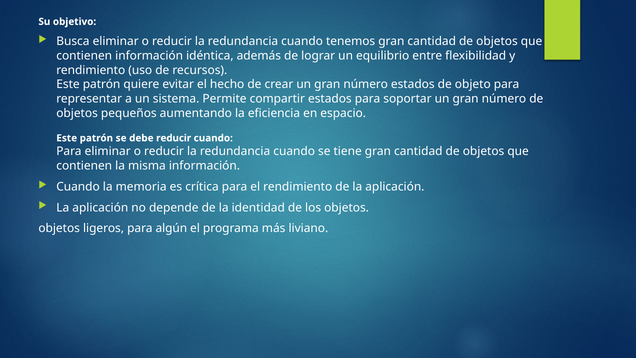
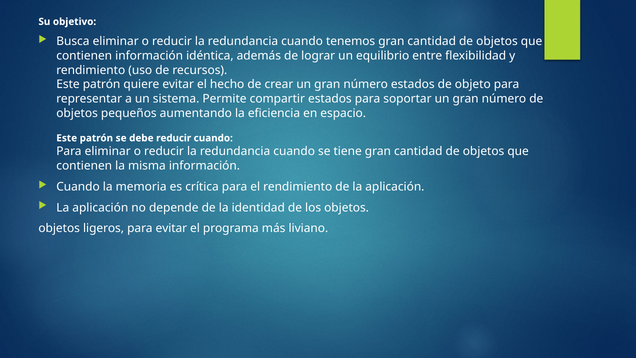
para algún: algún -> evitar (171, 228)
